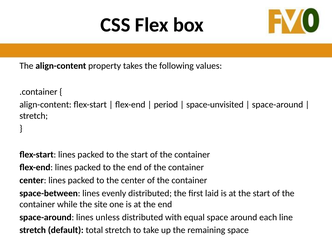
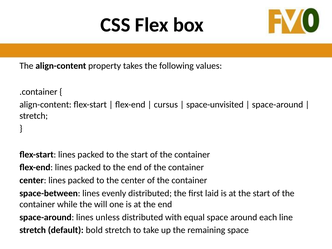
period: period -> cursus (166, 105)
site: site -> will (101, 204)
total: total -> bold (94, 230)
